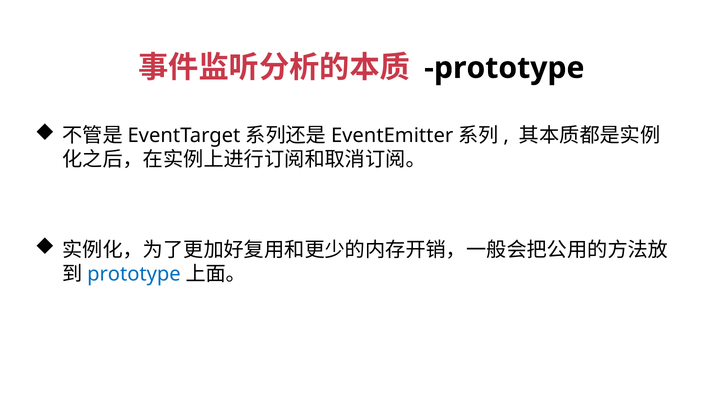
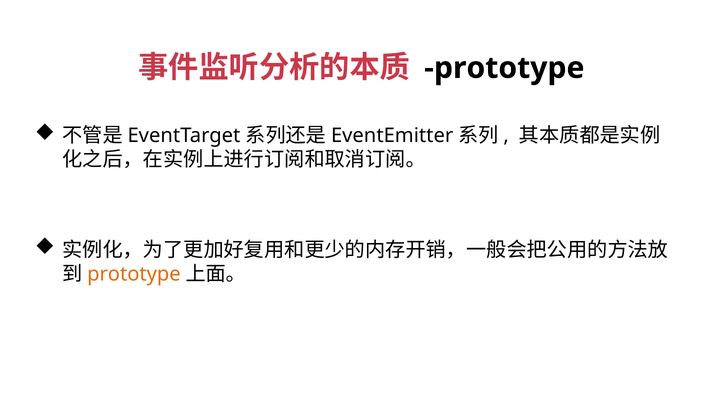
prototype colour: blue -> orange (134, 274)
